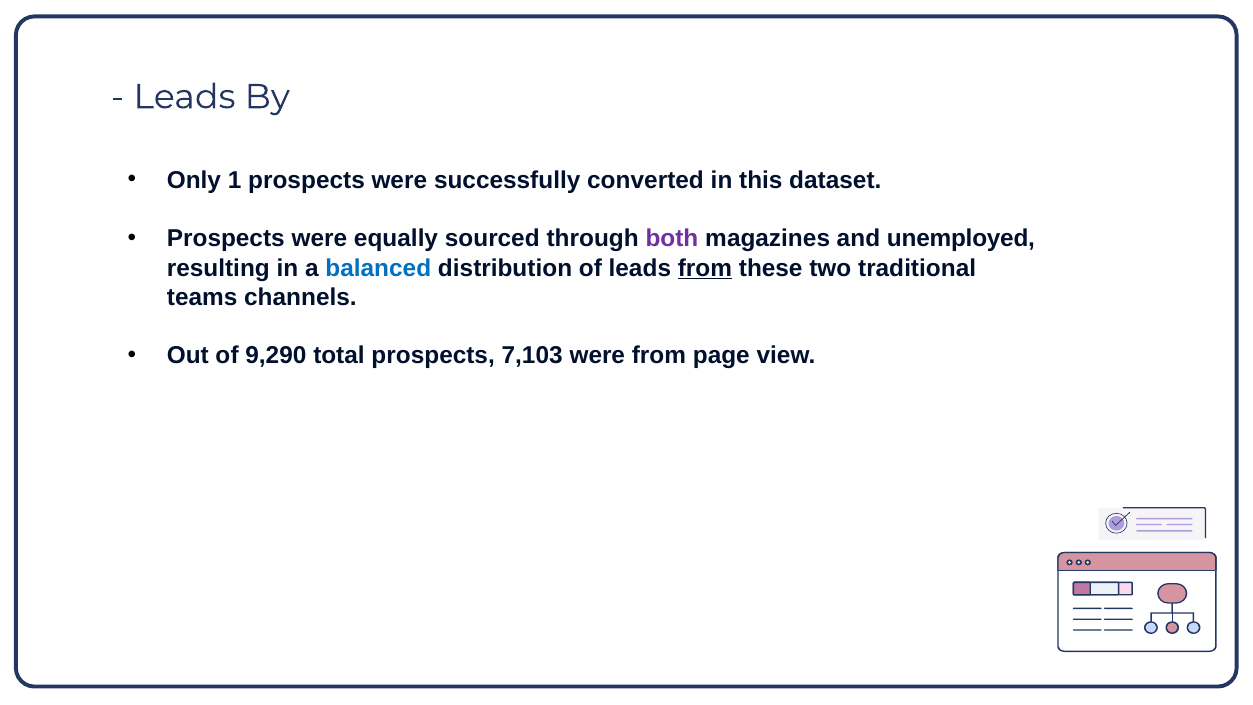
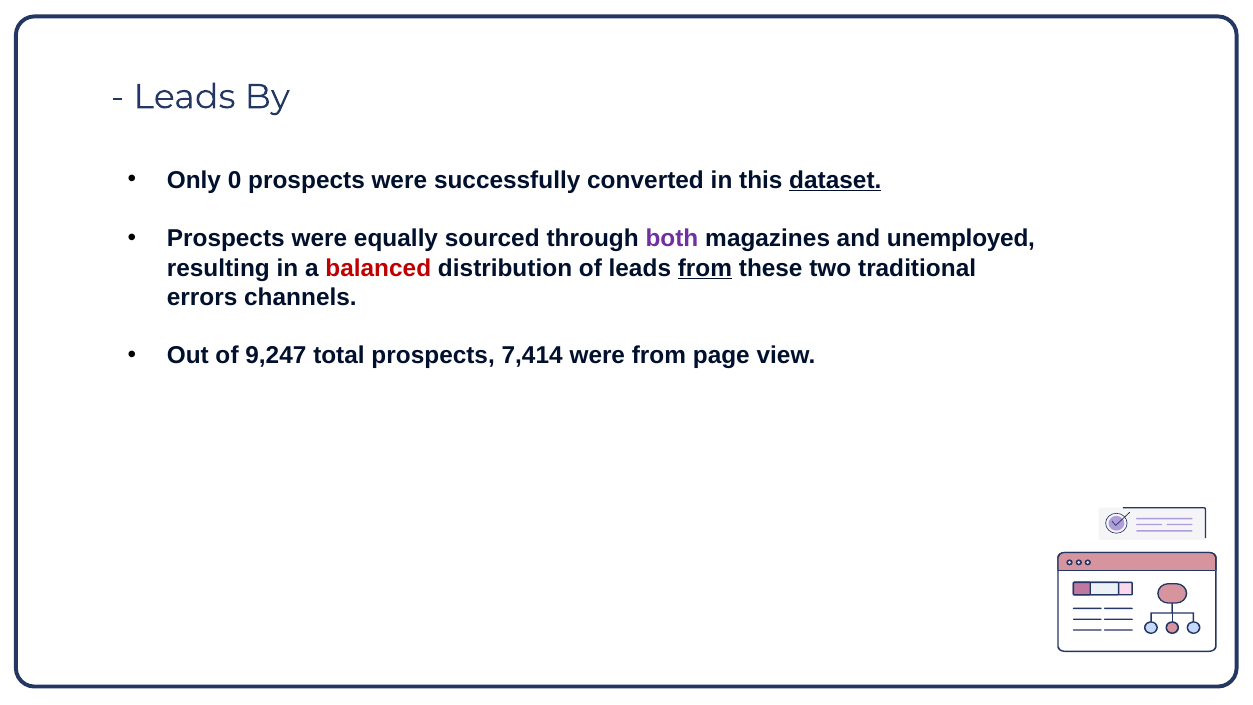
1: 1 -> 0 (235, 180)
dataset underline: none -> present (835, 180)
balanced colour: blue -> red (378, 268)
teams: teams -> errors (202, 297)
9,290: 9,290 -> 9,247 (276, 356)
7,103: 7,103 -> 7,414 (532, 356)
